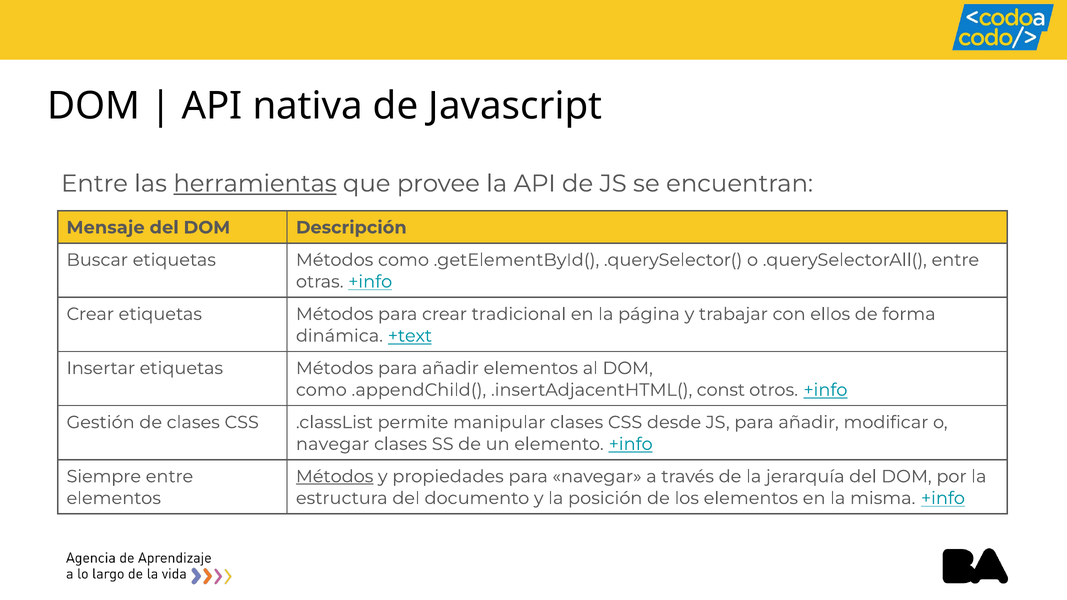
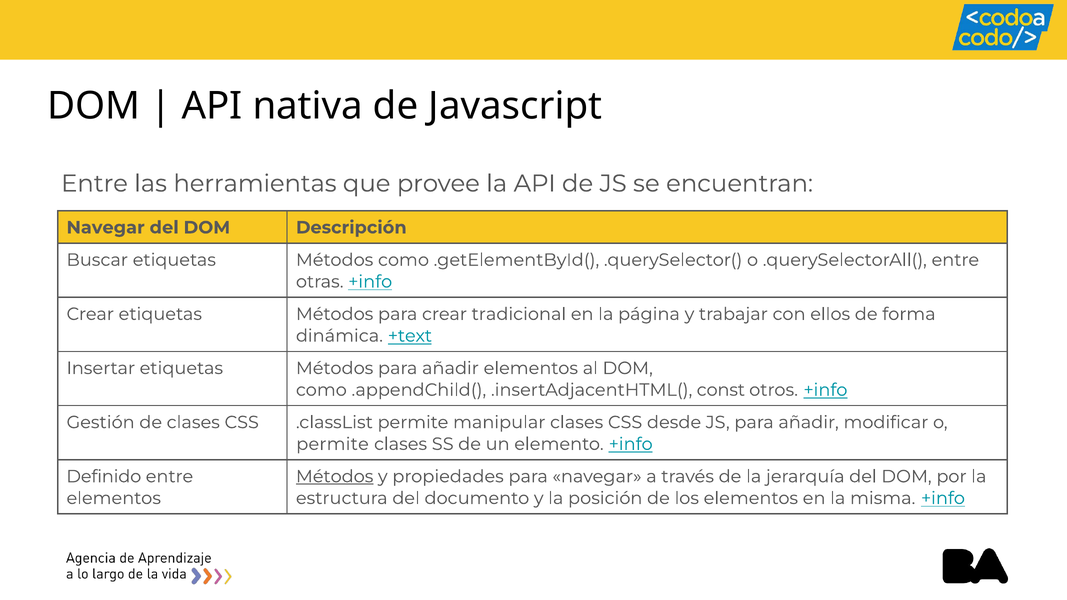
herramientas underline: present -> none (255, 184)
Mensaje: Mensaje -> Navegar (106, 228)
navegar: navegar -> permite (333, 444)
Siempre: Siempre -> Definido (104, 477)
